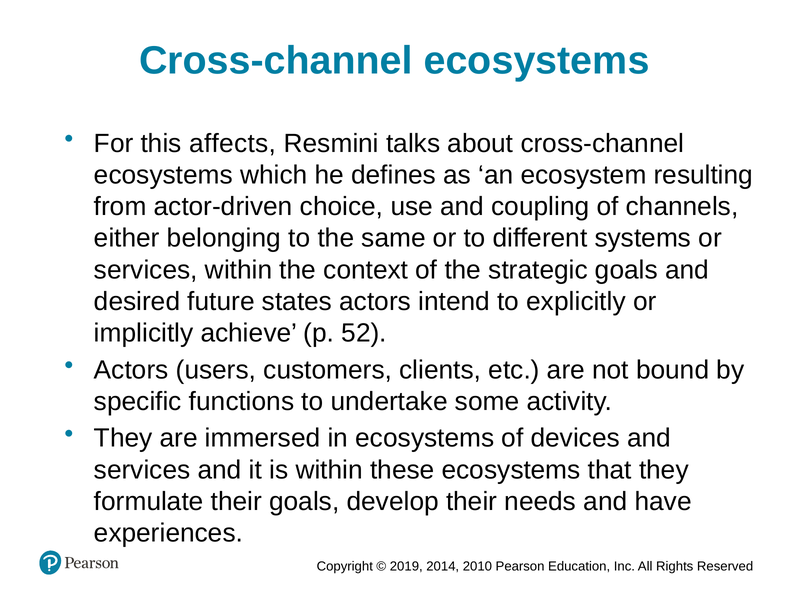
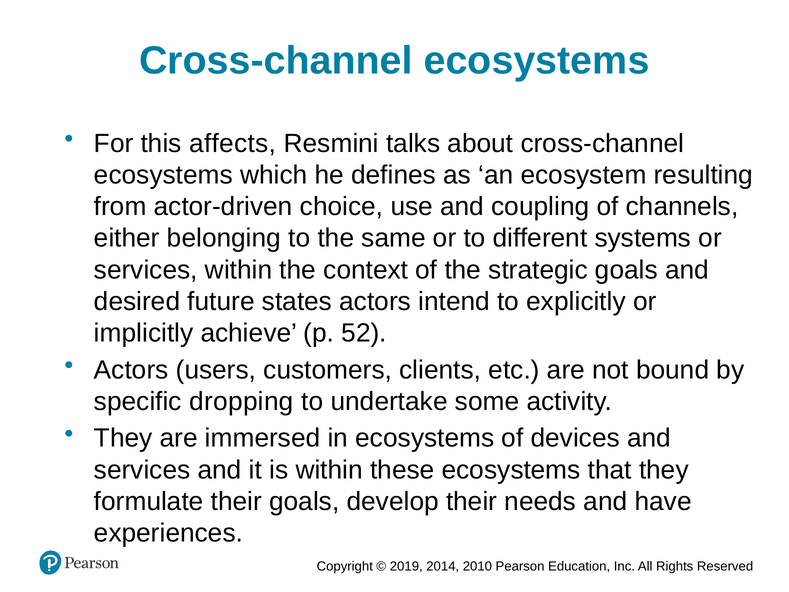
functions: functions -> dropping (241, 401)
